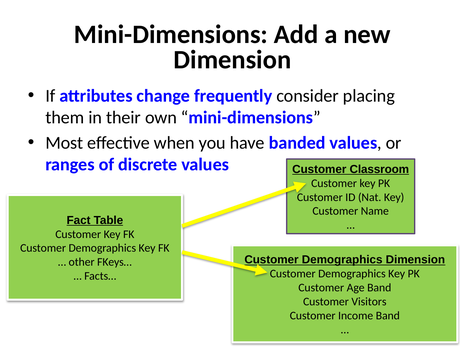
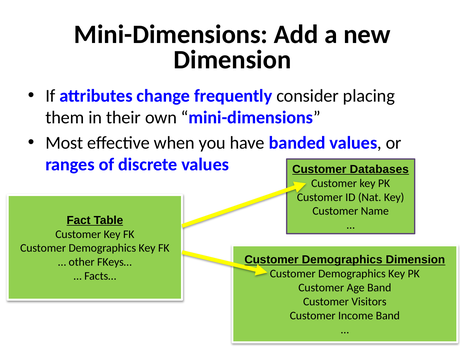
Classroom: Classroom -> Databases (379, 169)
